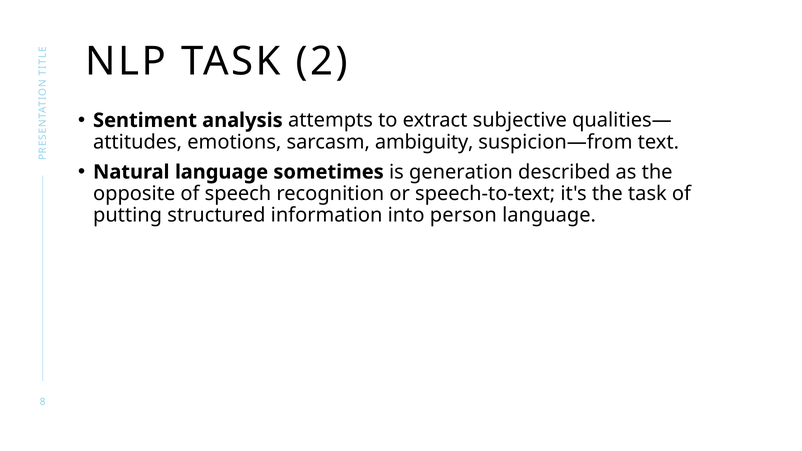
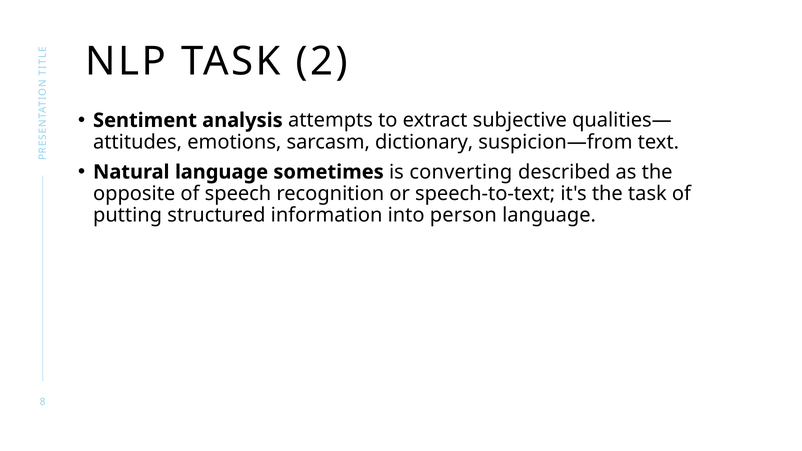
ambiguity: ambiguity -> dictionary (424, 142)
generation: generation -> converting (461, 172)
